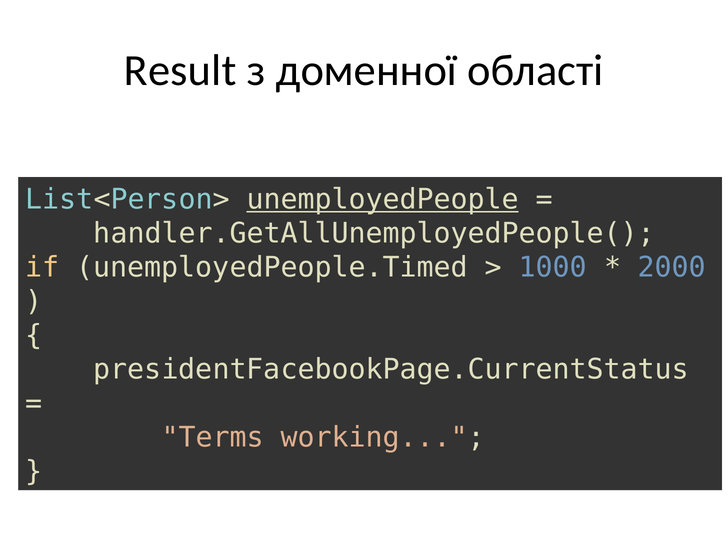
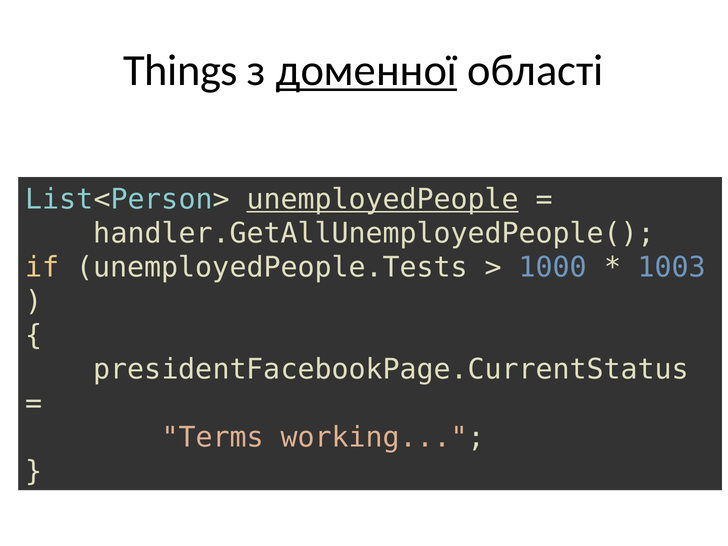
Result: Result -> Things (181, 70)
доменної underline: none -> present (366, 70)
unemployedPeople.Timed: unemployedPeople.Timed -> unemployedPeople.Tests (272, 268)
2000: 2000 -> 1003 (672, 268)
